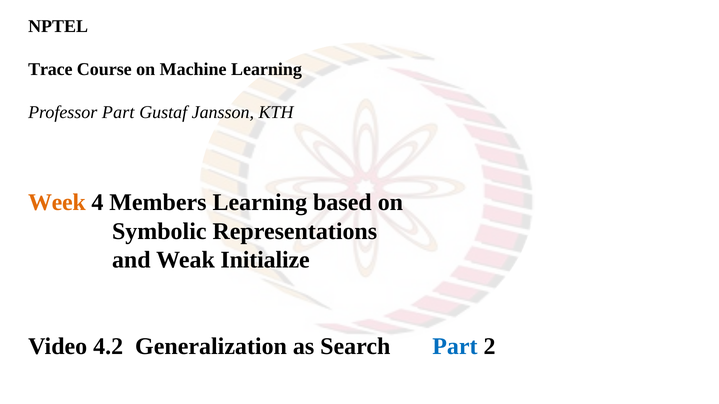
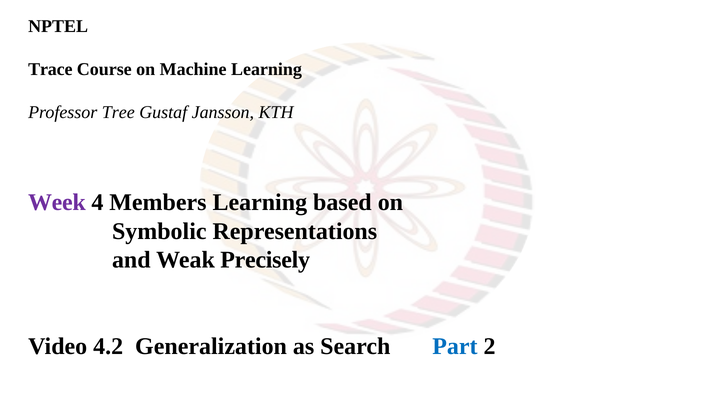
Professor Part: Part -> Tree (118, 113)
Week colour: orange -> purple (57, 203)
Initialize: Initialize -> Precisely (265, 260)
